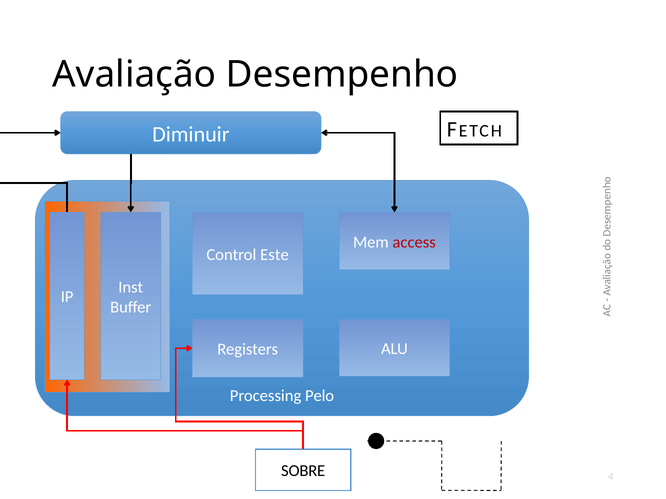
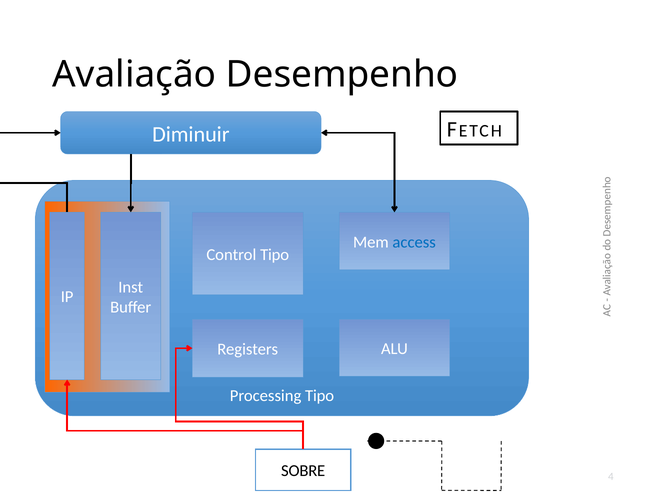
access colour: red -> blue (414, 242)
Control Este: Este -> Tipo (275, 255)
Processing Pelo: Pelo -> Tipo (320, 396)
